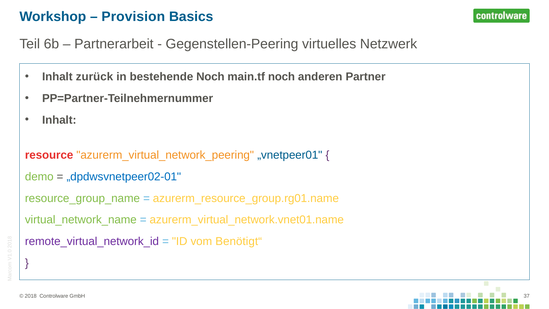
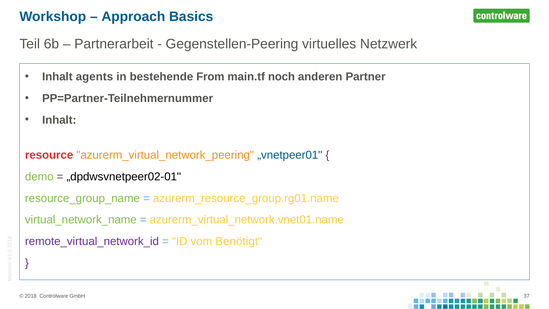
Provision: Provision -> Approach (133, 17)
zurück: zurück -> agents (94, 77)
bestehende Noch: Noch -> From (210, 77)
„dpdwsvnetpeer02-01 colour: blue -> black (124, 177)
